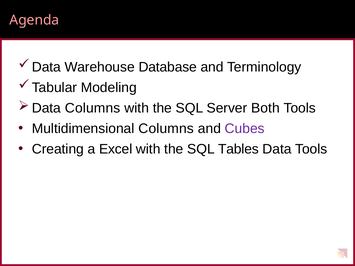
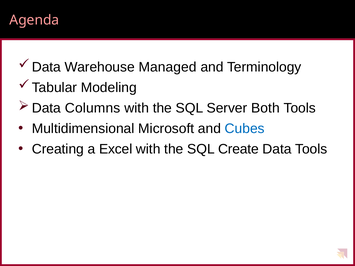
Database: Database -> Managed (168, 67)
Multidimensional Columns: Columns -> Microsoft (166, 129)
Cubes colour: purple -> blue (245, 129)
Tables: Tables -> Create (238, 149)
